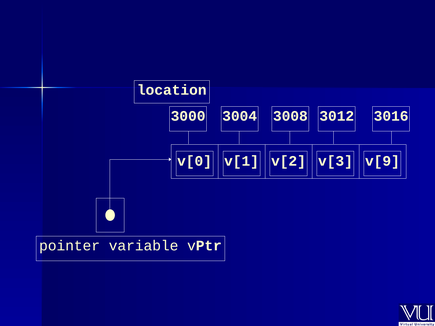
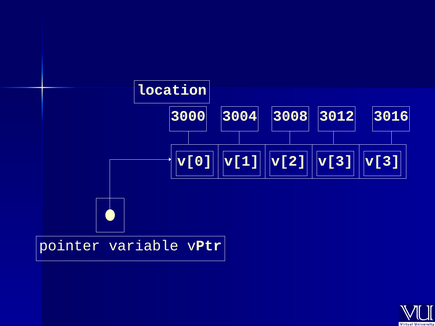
v[2 v[9: v[9 -> v[3 (382, 161)
